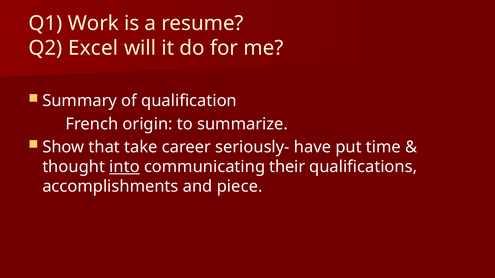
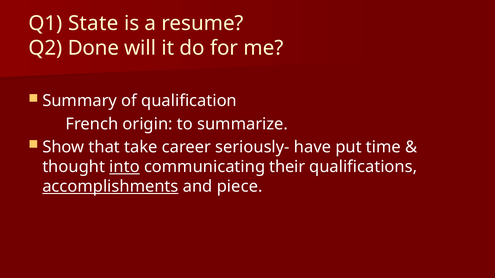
Work: Work -> State (93, 23)
Excel: Excel -> Done (93, 48)
accomplishments underline: none -> present (110, 187)
